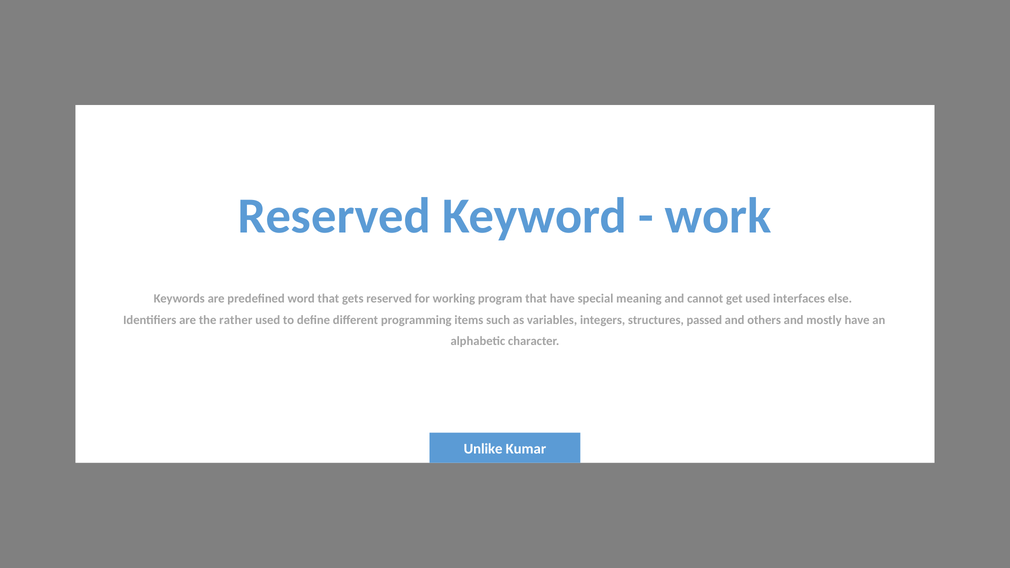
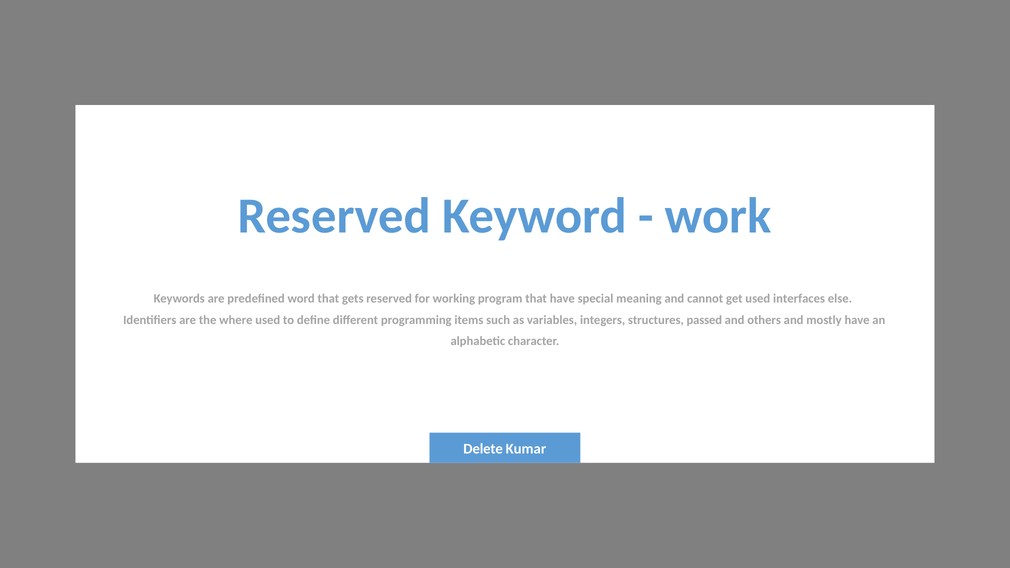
rather: rather -> where (236, 320)
Unlike: Unlike -> Delete (483, 449)
